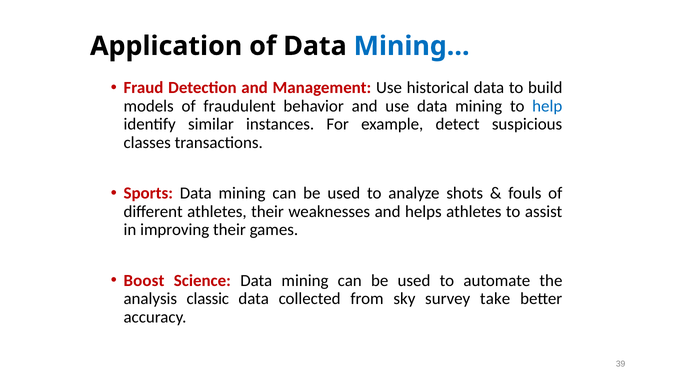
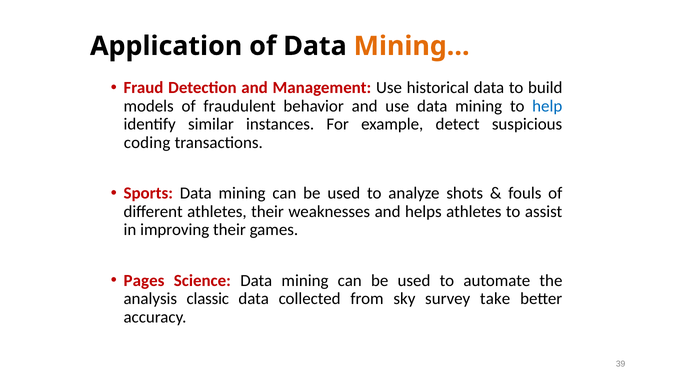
Mining… colour: blue -> orange (412, 46)
classes: classes -> coding (147, 143)
Boost: Boost -> Pages (144, 280)
